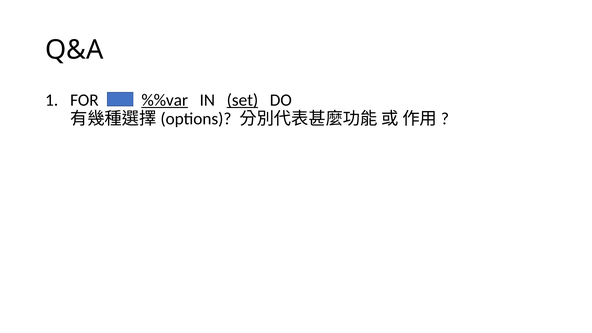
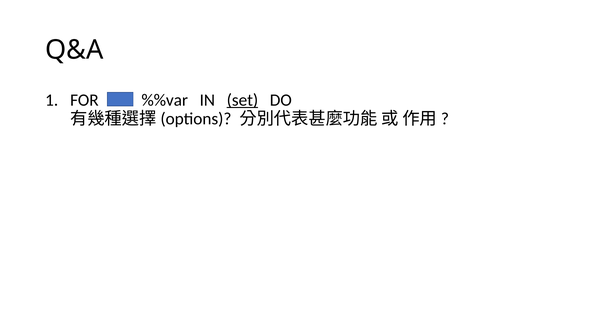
%%var underline: present -> none (165, 100)
